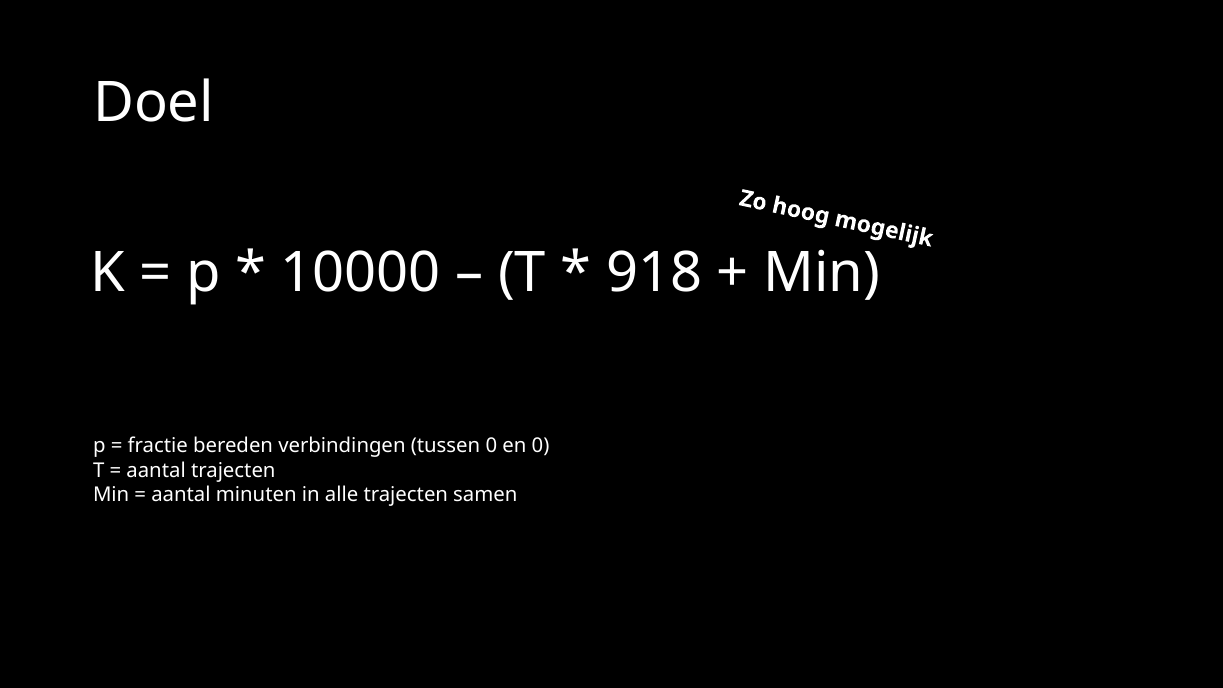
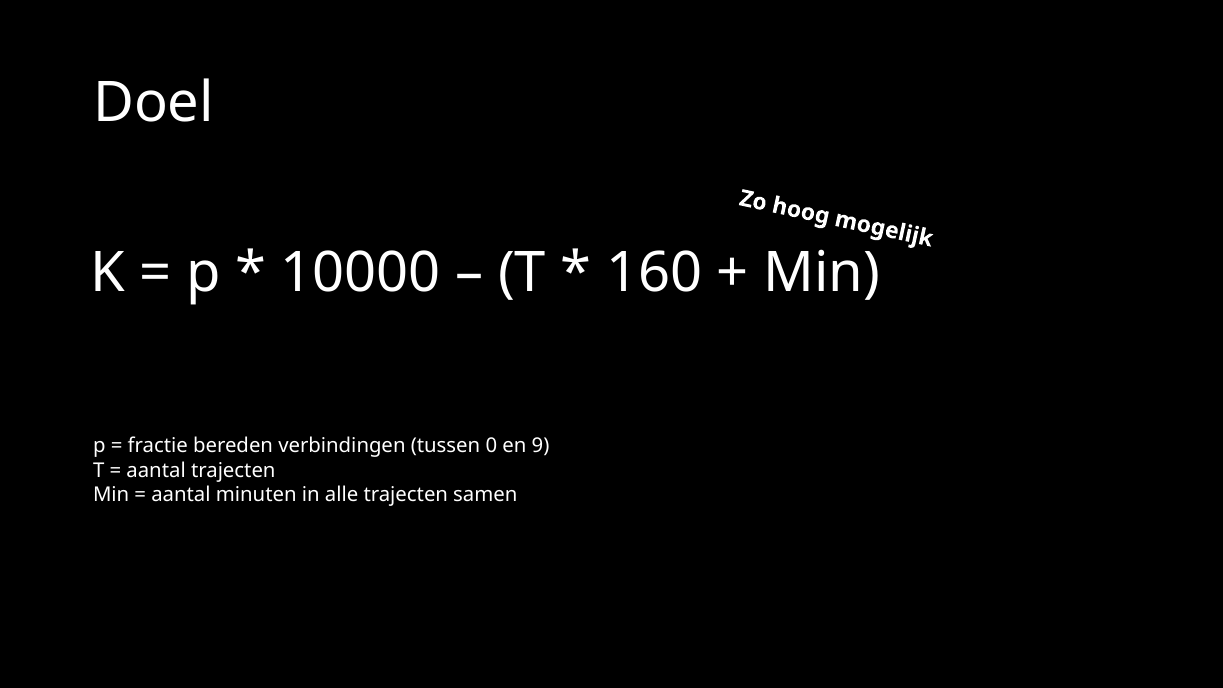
918: 918 -> 160 (654, 273)
en 0: 0 -> 9 (541, 446)
